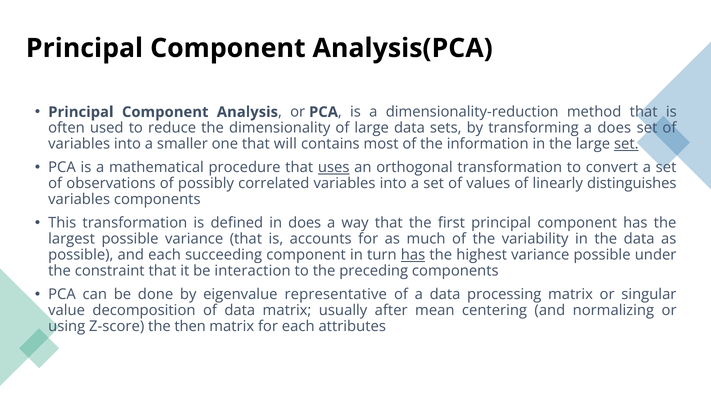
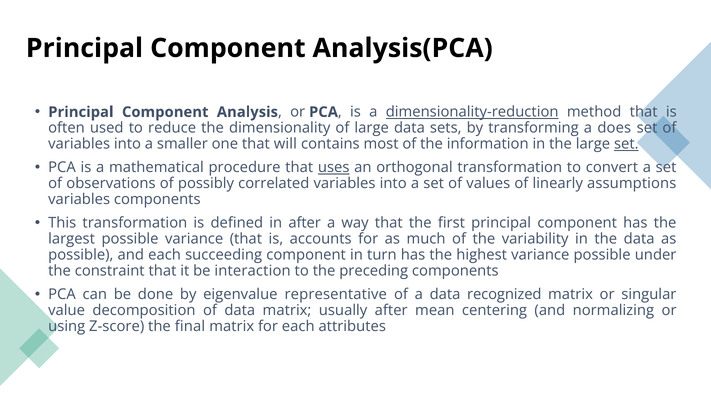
dimensionality-reduction underline: none -> present (472, 112)
distinguishes: distinguishes -> assumptions (632, 184)
in does: does -> after (305, 223)
has underline: present -> none (413, 255)
processing: processing -> recognized (504, 294)
then: then -> final (190, 326)
